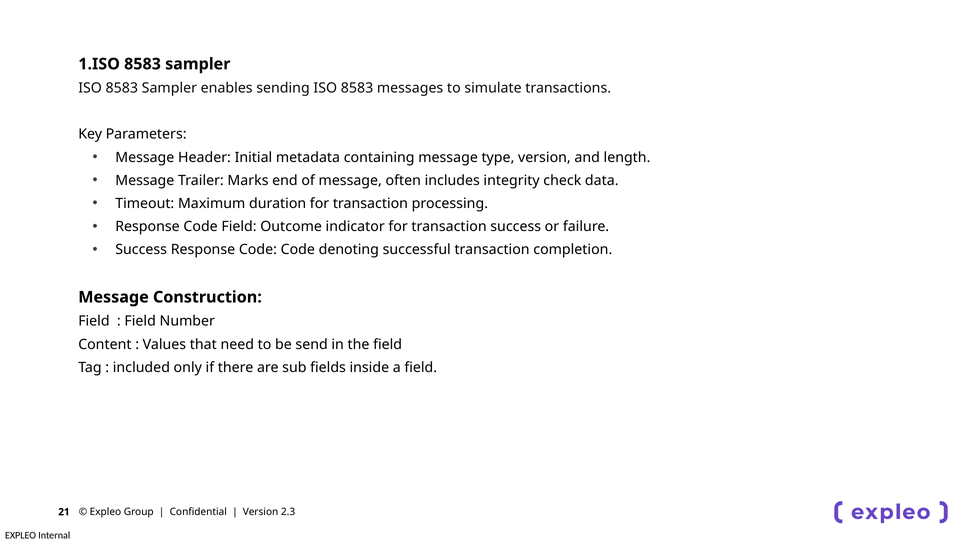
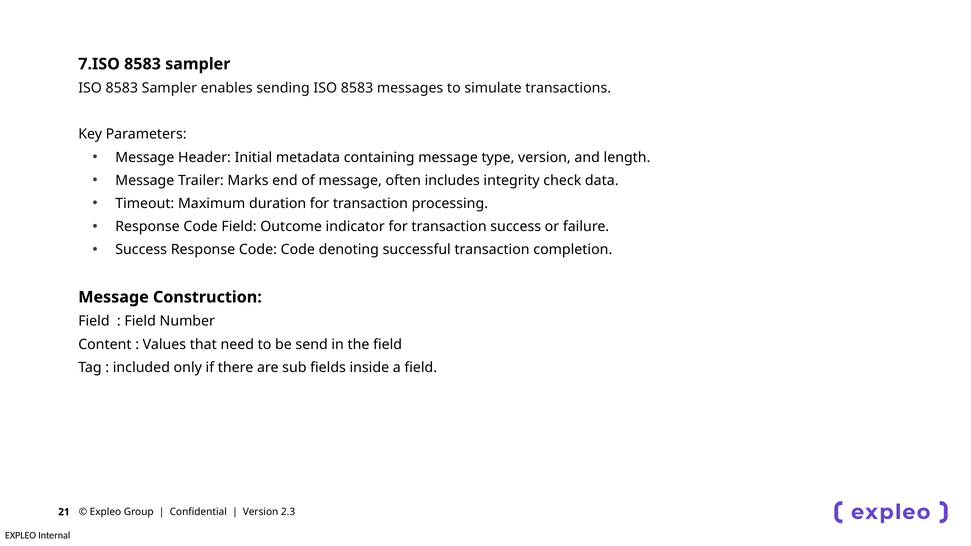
1.ISO: 1.ISO -> 7.ISO (99, 64)
